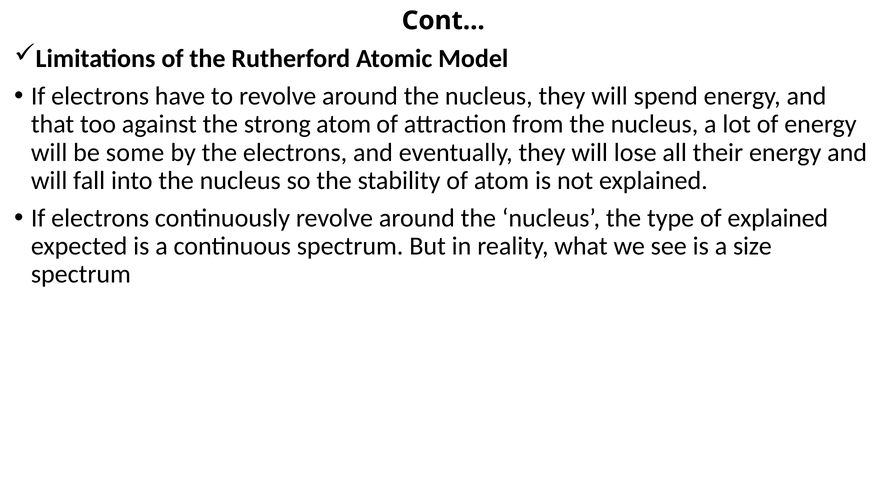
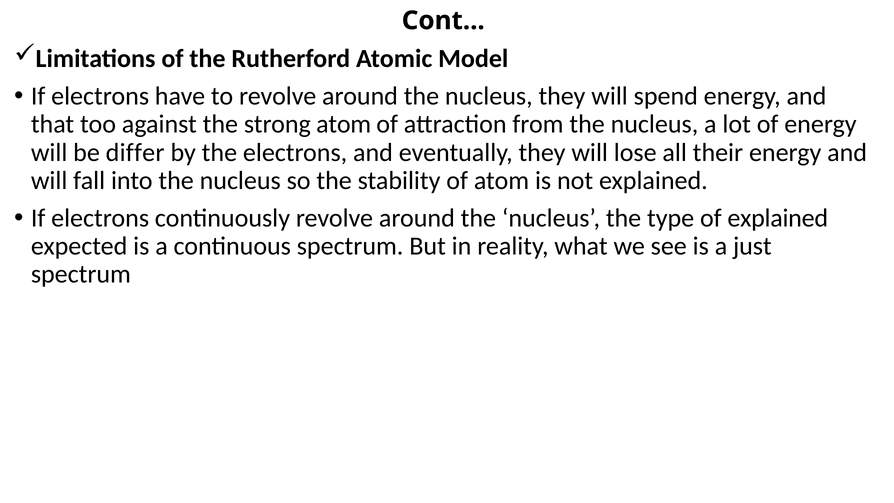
some: some -> differ (135, 152)
size: size -> just (752, 246)
